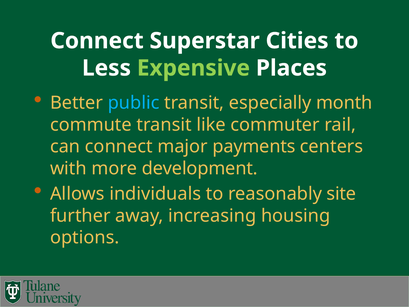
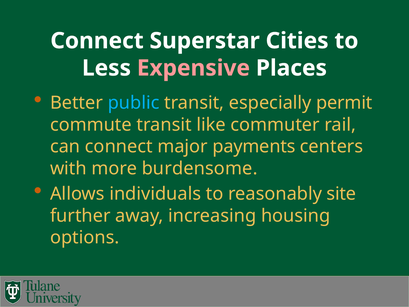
Expensive colour: light green -> pink (193, 68)
month: month -> permit (344, 103)
development: development -> burdensome (200, 168)
